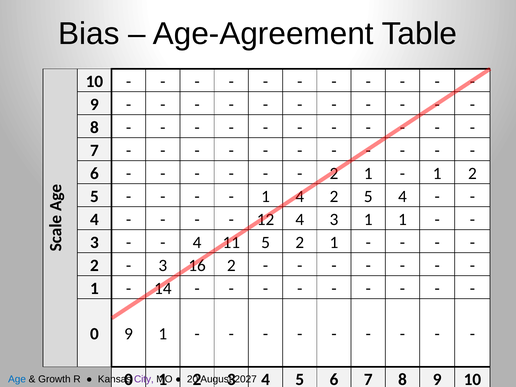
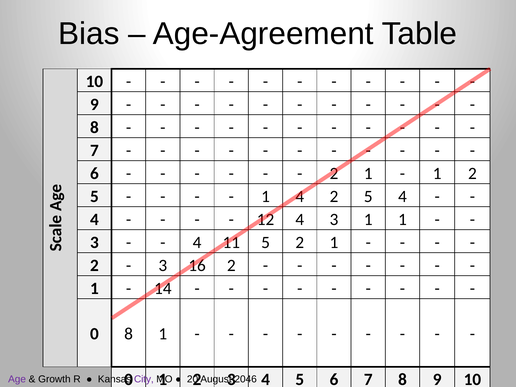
0 9: 9 -> 8 (129, 334)
Age colour: blue -> purple (17, 379)
2027: 2027 -> 2046 (246, 379)
